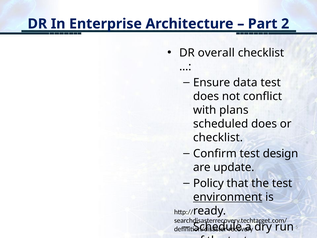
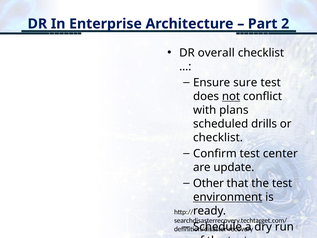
data: data -> sure (245, 82)
not underline: none -> present (231, 96)
scheduled does: does -> drills (264, 124)
design: design -> center (280, 153)
Policy: Policy -> Other (208, 183)
